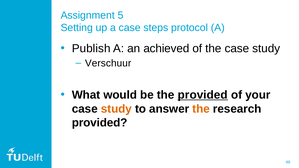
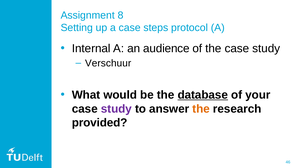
5: 5 -> 8 (121, 15)
Publish: Publish -> Internal (91, 49)
achieved: achieved -> audience (166, 49)
the provided: provided -> database (203, 95)
study colour: orange -> purple (116, 109)
